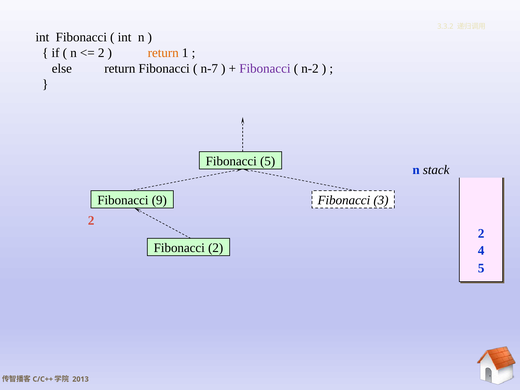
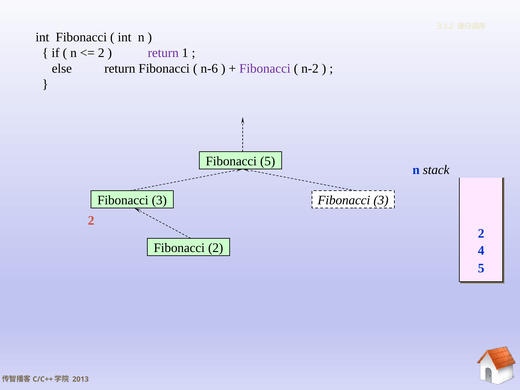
return colour: orange -> purple (163, 53)
n-7: n-7 -> n-6 (209, 68)
9: 9 -> 3 (159, 200)
